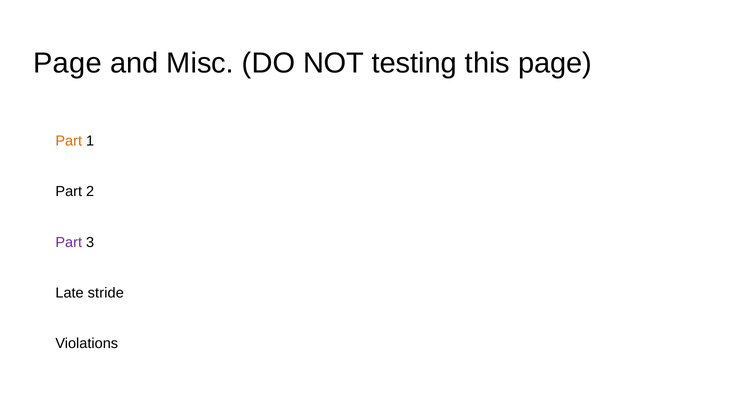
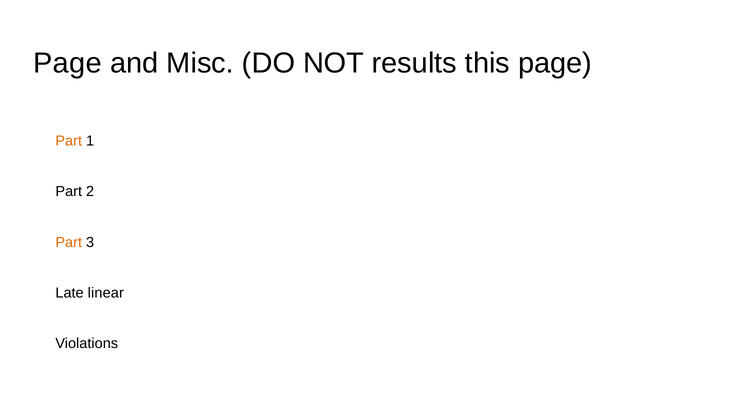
testing: testing -> results (414, 63)
Part colour: purple -> orange (69, 243)
stride: stride -> linear (106, 293)
